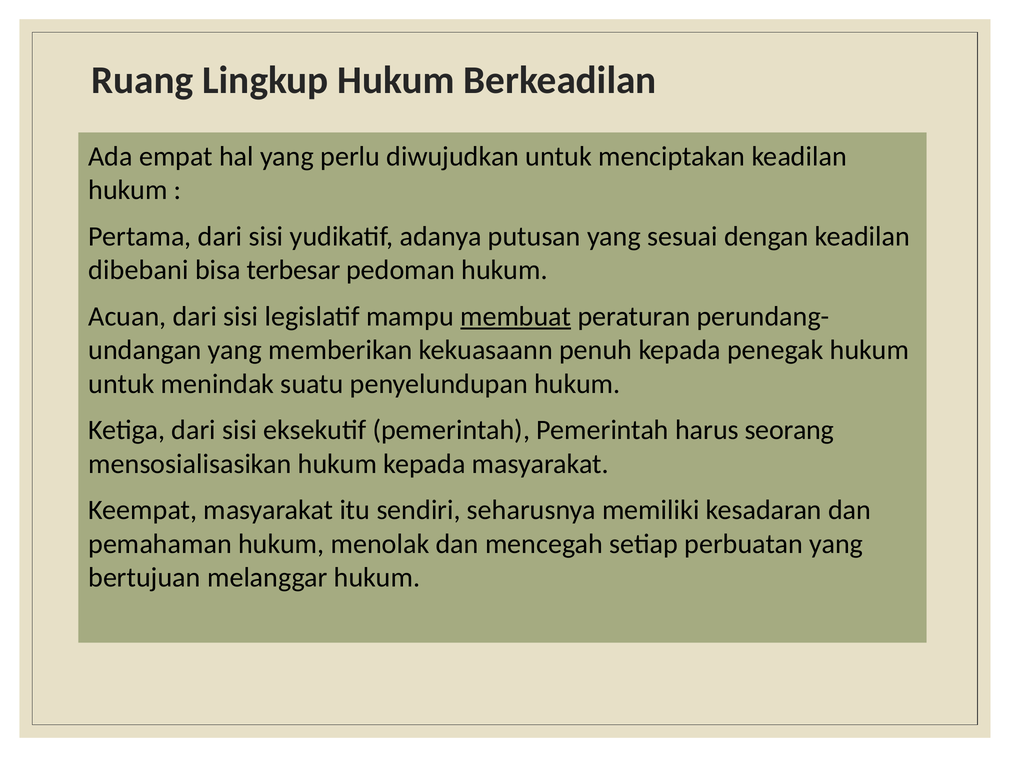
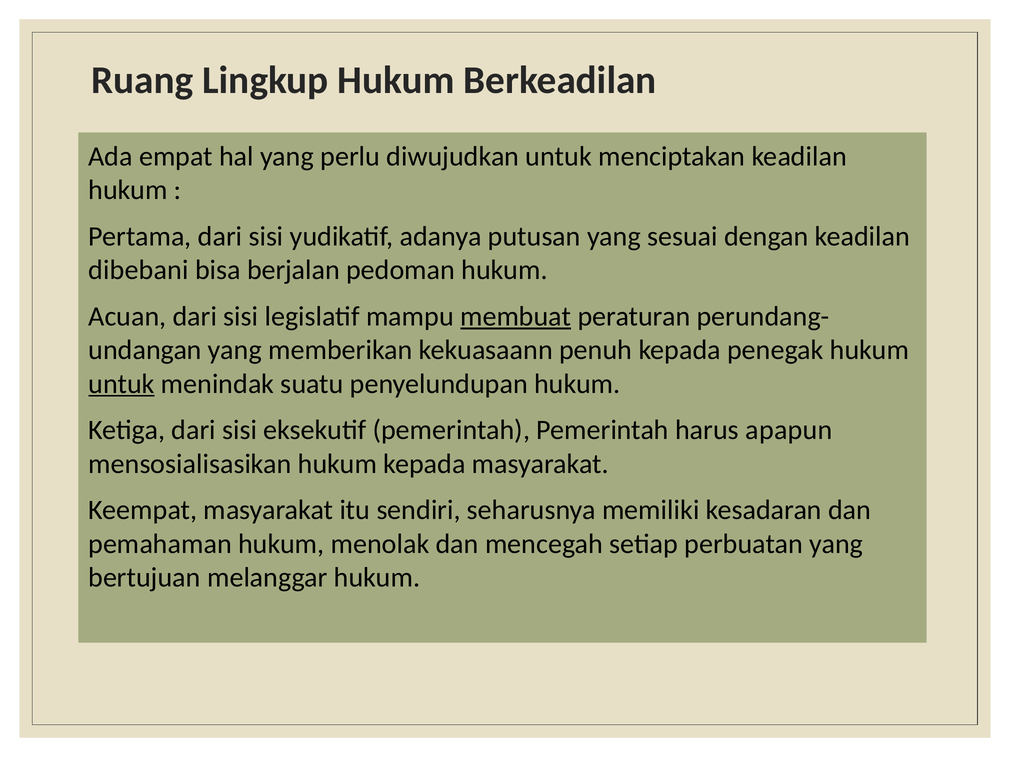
terbesar: terbesar -> berjalan (293, 270)
untuk underline: none -> present (121, 384)
seorang: seorang -> apapun (789, 430)
